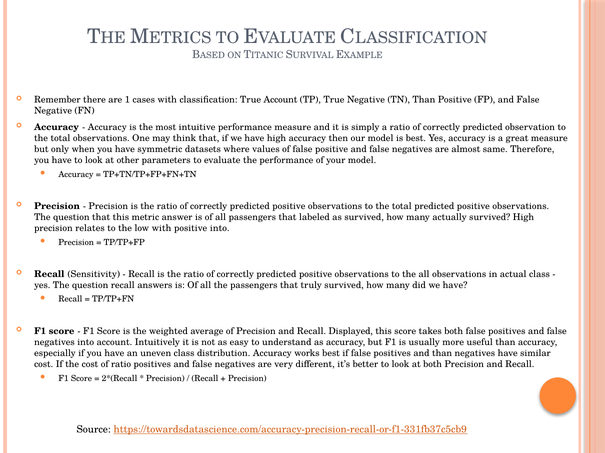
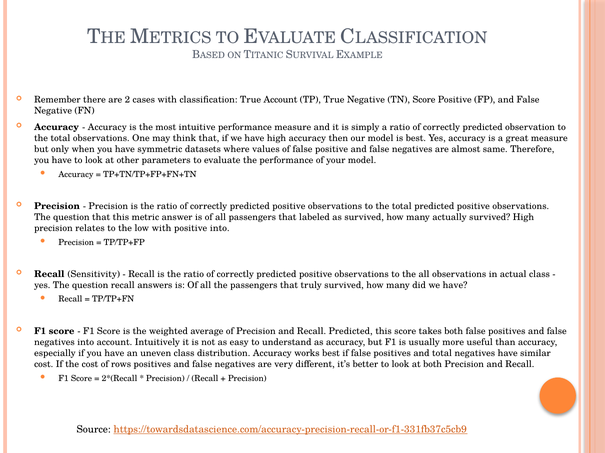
1: 1 -> 2 (127, 100)
TN Than: Than -> Score (424, 100)
Recall Displayed: Displayed -> Predicted (351, 332)
and than: than -> total (442, 354)
of ratio: ratio -> rows (121, 365)
